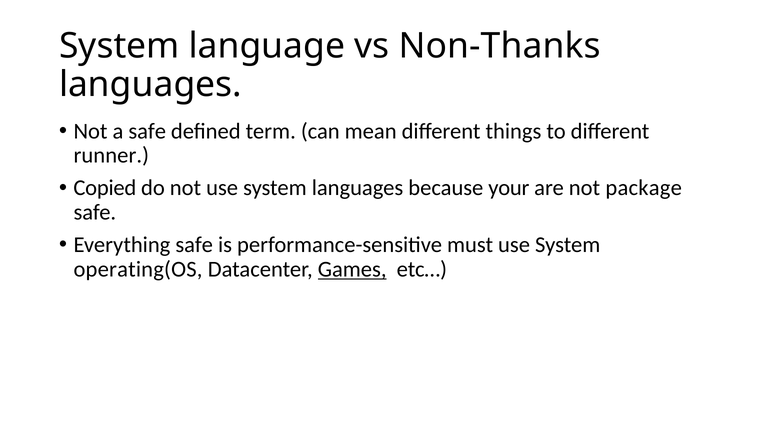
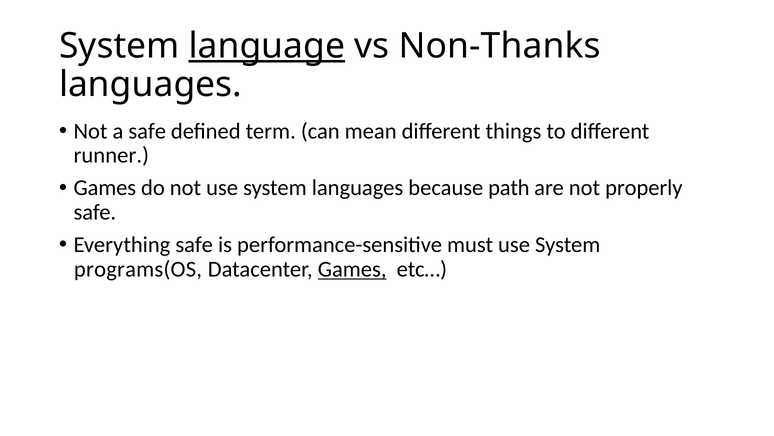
language underline: none -> present (267, 46)
Copied: Copied -> Games (105, 188)
your: your -> path (509, 188)
package: package -> properly (644, 188)
operating(OS: operating(OS -> programs(OS (138, 269)
